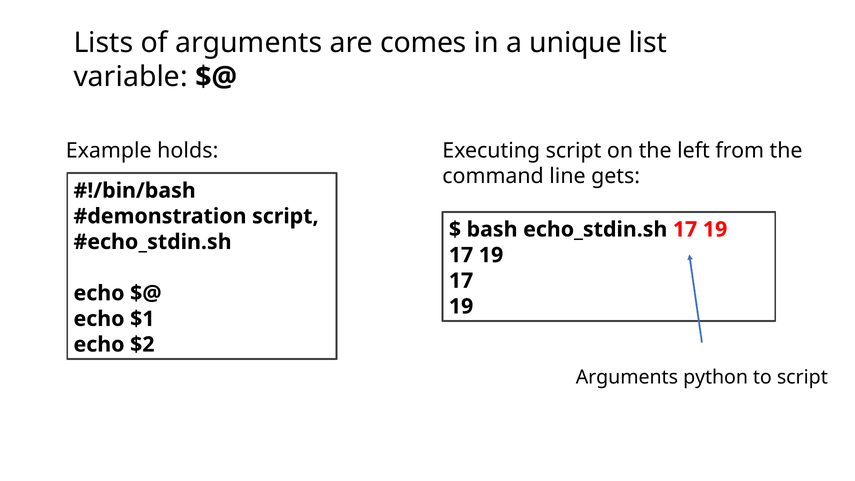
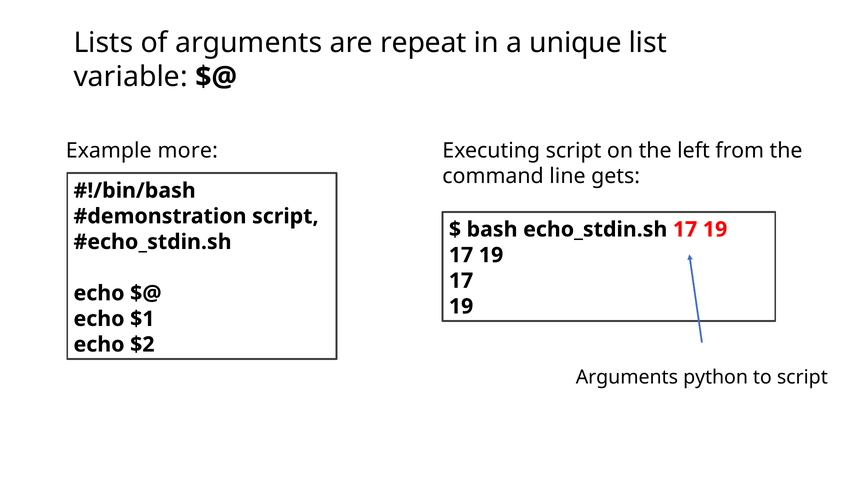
comes: comes -> repeat (423, 43)
holds: holds -> more (188, 151)
